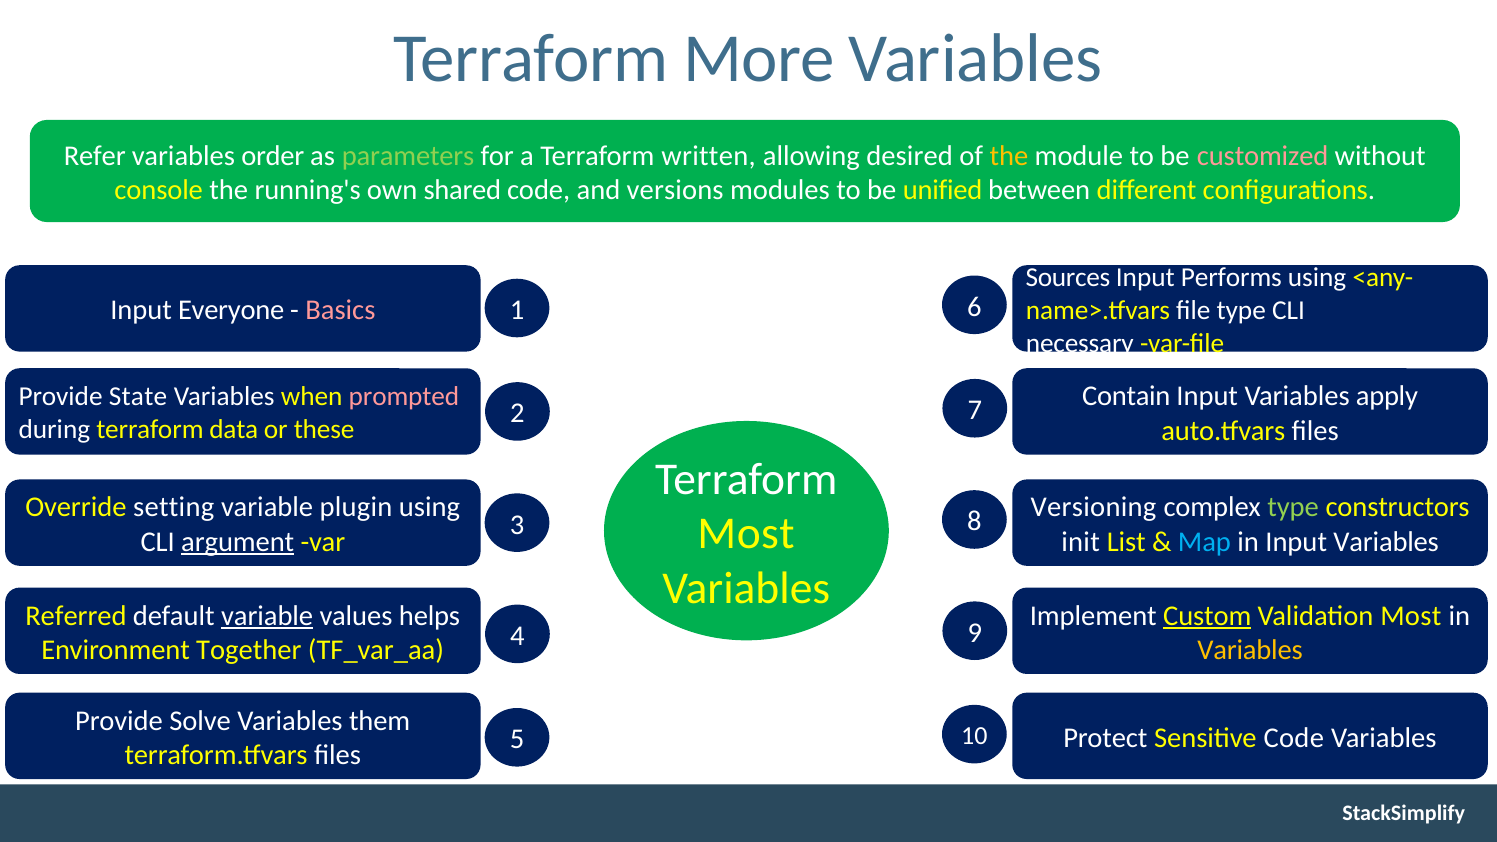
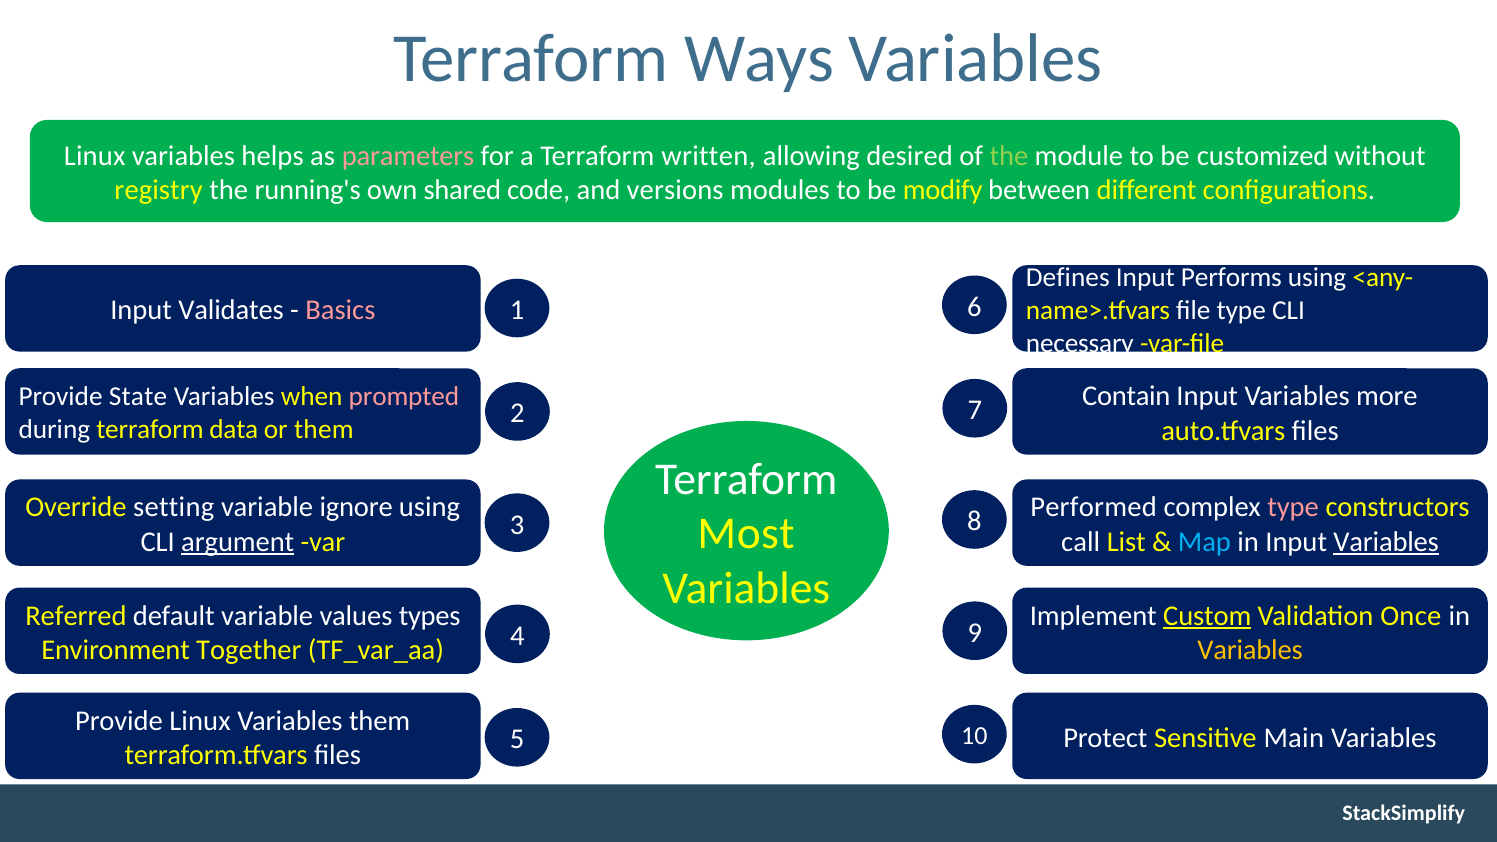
More: More -> Ways (759, 59)
Refer: Refer -> Linux (95, 156)
order: order -> helps (273, 156)
parameters colour: light green -> pink (408, 156)
the colour: yellow -> light green (1009, 156)
customized colour: pink -> white (1263, 156)
console: console -> registry (159, 190)
unified: unified -> modify (943, 190)
Sources: Sources -> Defines (1068, 278)
Everyone: Everyone -> Validates (231, 310)
apply: apply -> more (1387, 396)
or these: these -> them (324, 430)
plugin: plugin -> ignore (356, 508)
Versioning: Versioning -> Performed (1094, 508)
type colour: light green -> pink (1293, 508)
init: init -> call (1081, 542)
Variables underline: none -> present (1386, 542)
variable underline: present -> none (267, 616)
helps: helps -> types (430, 616)
Validation Most: Most -> Once (1411, 616)
Provide Solve: Solve -> Linux (200, 721)
Sensitive Code: Code -> Main (1294, 738)
